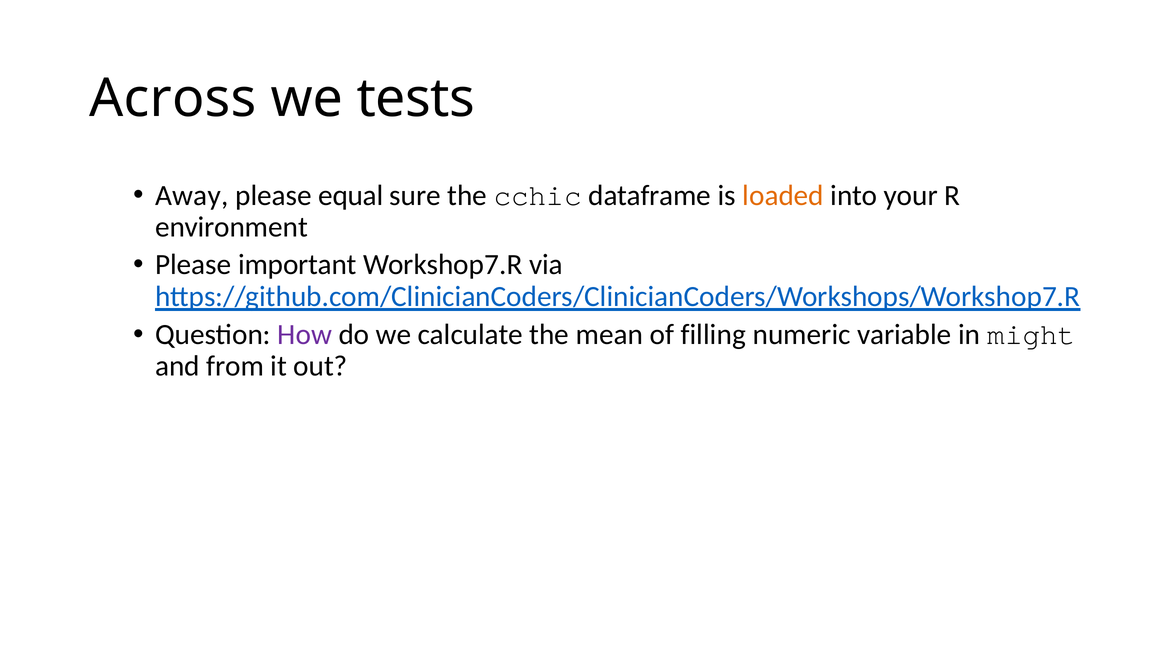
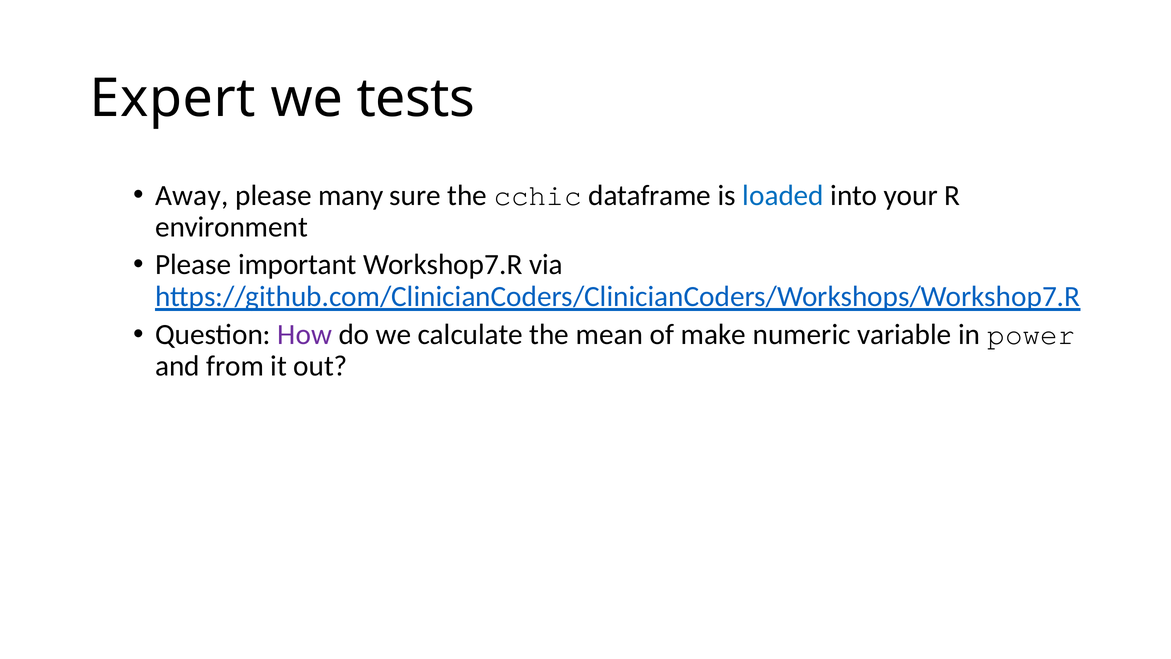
Across: Across -> Expert (173, 98)
equal: equal -> many (351, 195)
loaded colour: orange -> blue (783, 195)
filling: filling -> make (713, 335)
might: might -> power (1031, 335)
